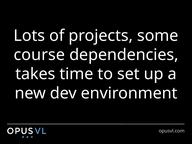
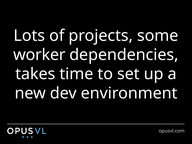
course: course -> worker (39, 55)
